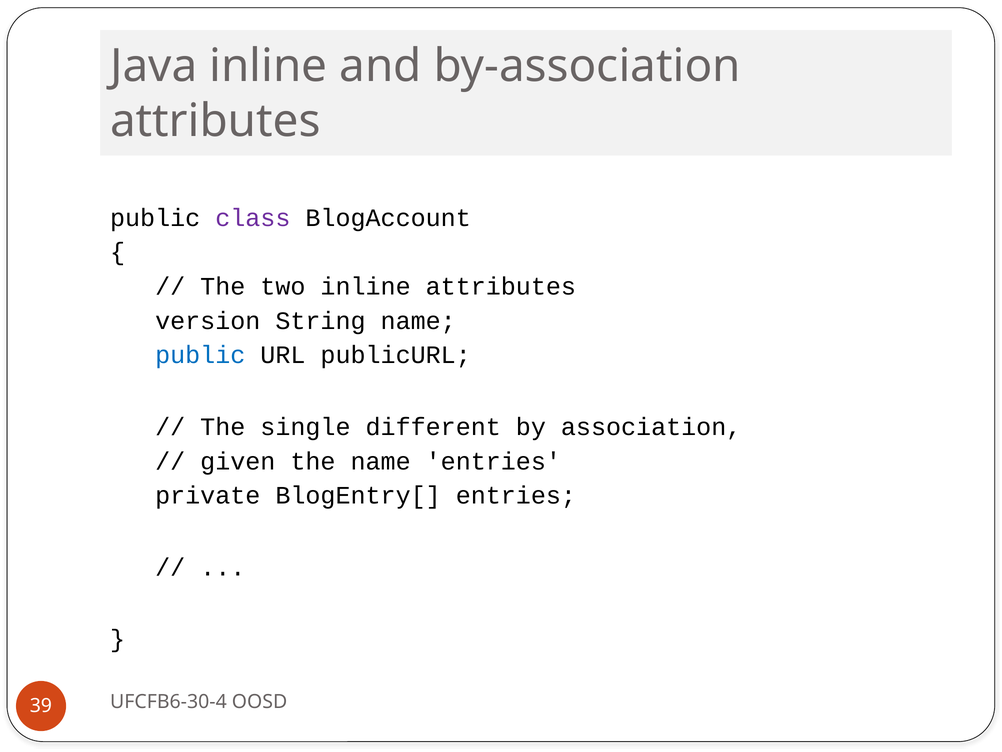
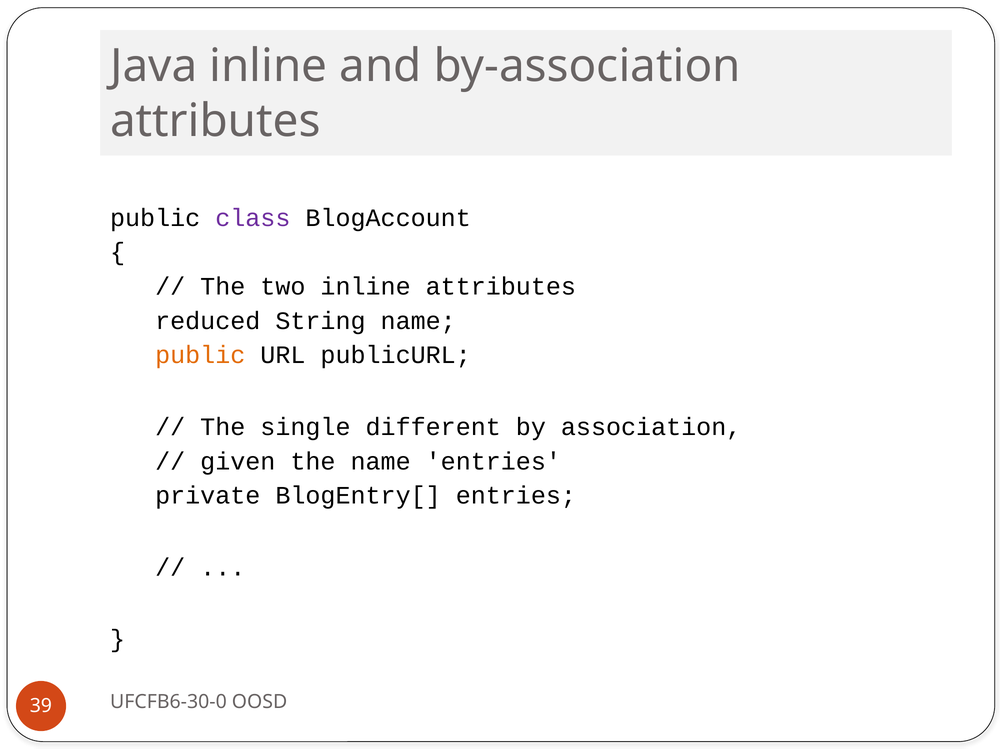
version: version -> reduced (208, 321)
public colour: blue -> orange (200, 355)
UFCFB6-30-4: UFCFB6-30-4 -> UFCFB6-30-0 (168, 701)
